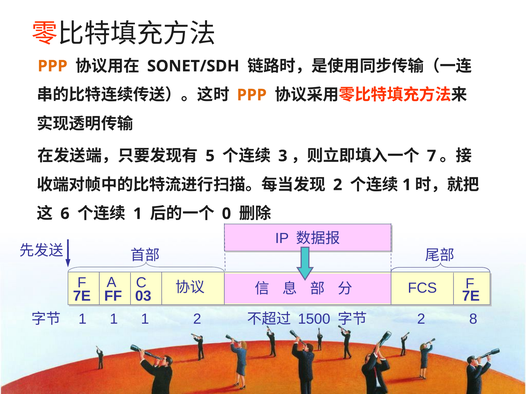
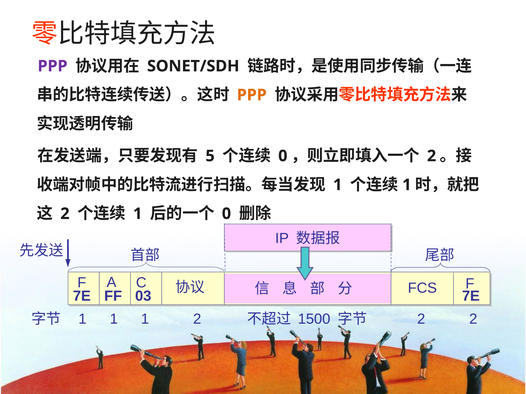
PPP colour: orange -> purple (53, 66)
3: 3 -> 0 (283, 156)
7: 7 -> 2 (432, 156)
2: 2 -> 1 (338, 185)
6: 6 -> 2 (65, 214)
8: 8 -> 2 (473, 319)
